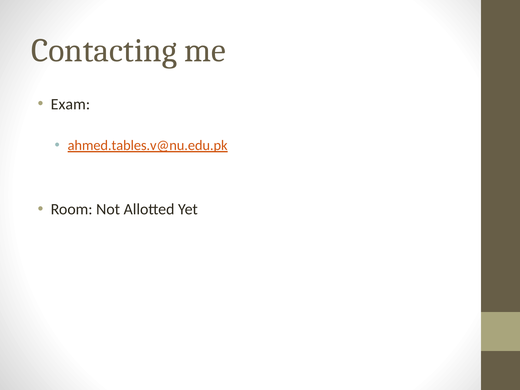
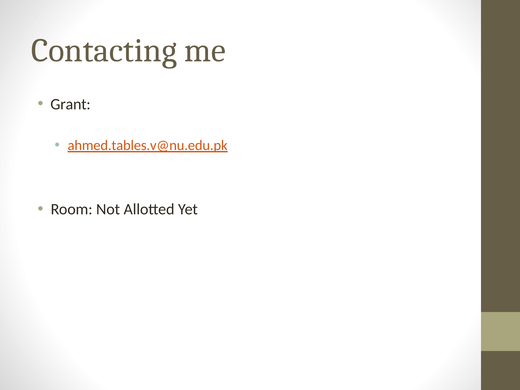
Exam: Exam -> Grant (71, 104)
